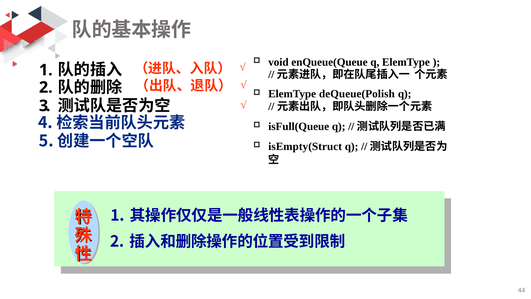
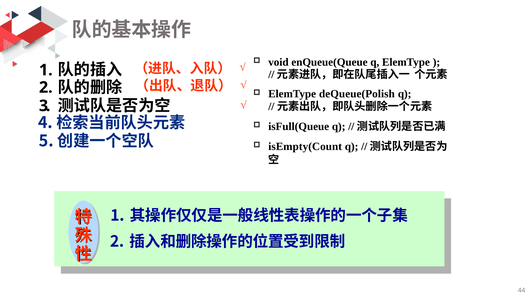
isEmpty(Struct: isEmpty(Struct -> isEmpty(Count (305, 146)
